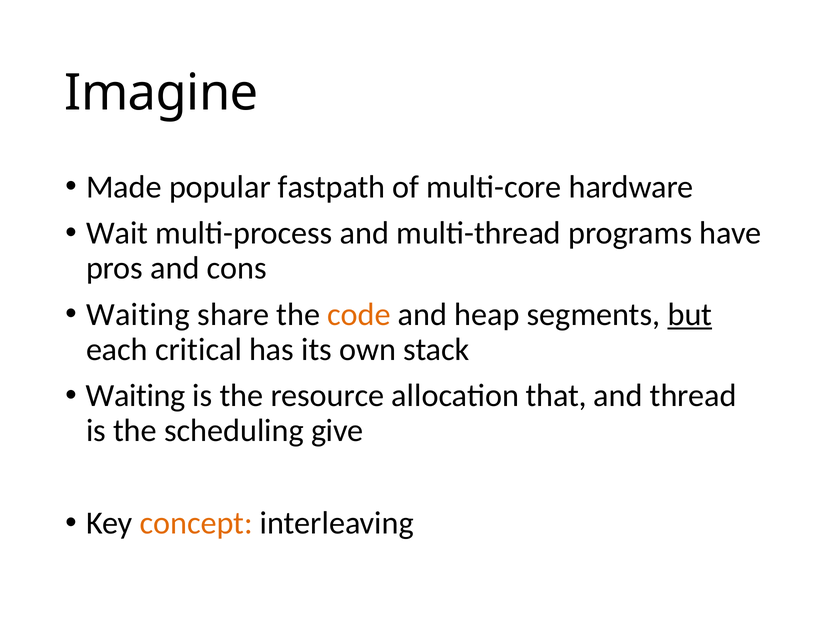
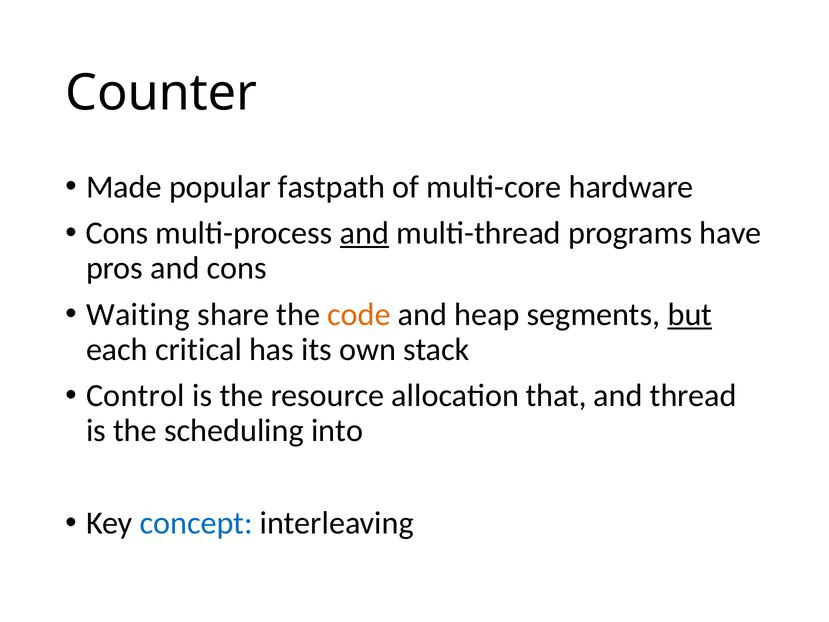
Imagine: Imagine -> Counter (161, 93)
Wait: Wait -> Cons (117, 233)
and underline: none -> present (364, 233)
Waiting: Waiting -> Control (135, 396)
give: give -> into (337, 430)
concept colour: orange -> blue (196, 523)
